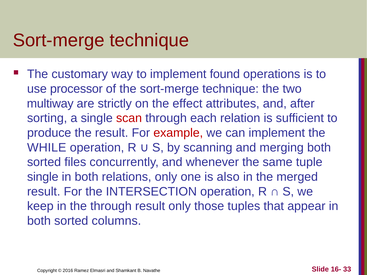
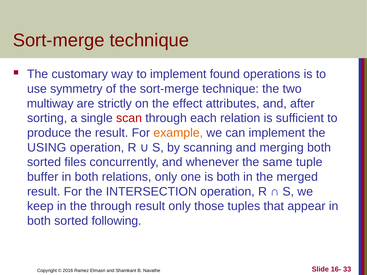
processor: processor -> symmetry (76, 89)
example colour: red -> orange (178, 133)
WHILE: WHILE -> USING (47, 148)
single: single -> buffer (43, 177)
is also: also -> both (228, 177)
columns: columns -> following (117, 221)
